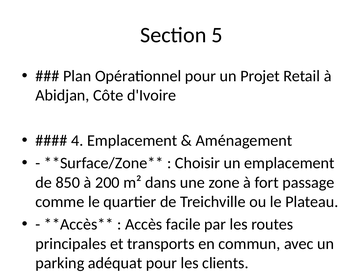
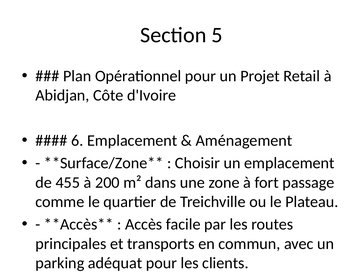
4: 4 -> 6 (77, 141)
850: 850 -> 455 (68, 183)
